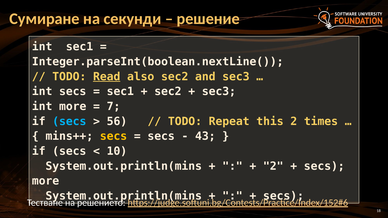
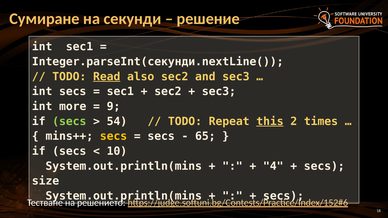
Integer.parseInt(boolean.nextLine(: Integer.parseInt(boolean.nextLine( -> Integer.parseInt(секунди.nextLine( (158, 62)
7: 7 -> 9 (114, 107)
secs colour: light blue -> light green (69, 121)
56: 56 -> 54 (117, 121)
this underline: none -> present (270, 121)
43: 43 -> 65 (205, 136)
2: 2 -> 4 (273, 166)
more: more -> size (46, 181)
